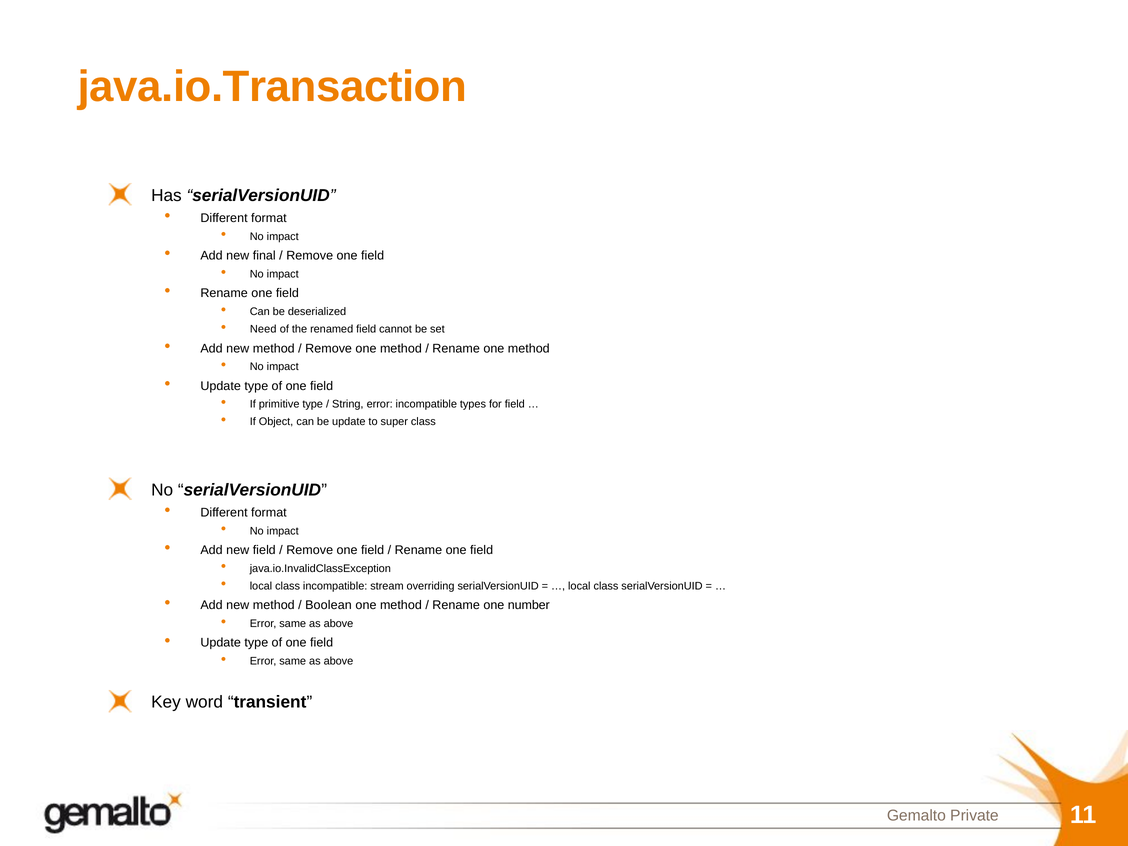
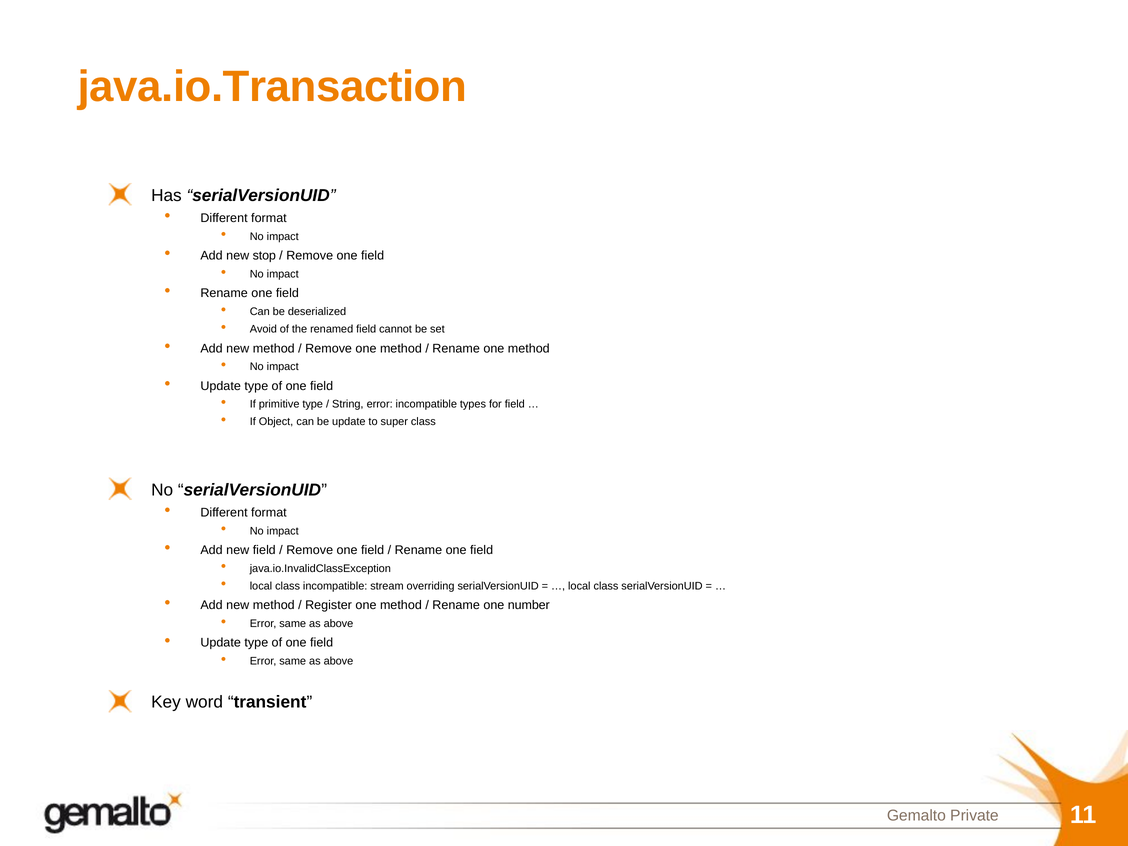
final: final -> stop (264, 256)
Need: Need -> Avoid (263, 329)
Boolean: Boolean -> Register (329, 605)
